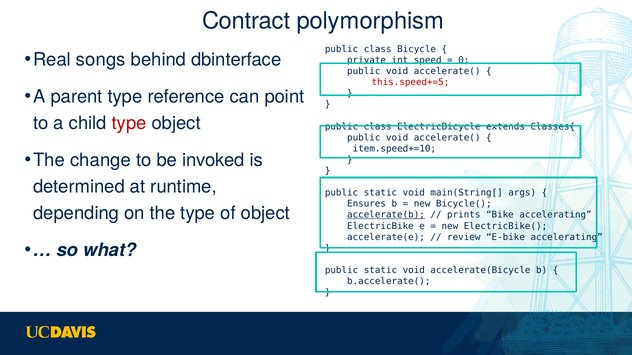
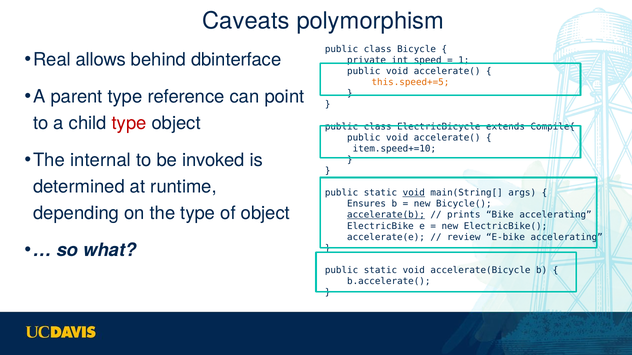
Contract: Contract -> Caveats (246, 21)
songs: songs -> allows (101, 60)
0: 0 -> 1 (464, 60)
this.speed+=5 colour: red -> orange (410, 82)
Classes{: Classes{ -> Compile{ (553, 127)
change: change -> internal (101, 160)
void underline: none -> present (414, 193)
